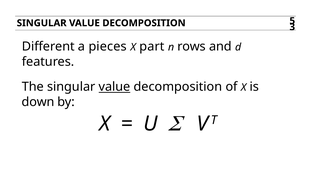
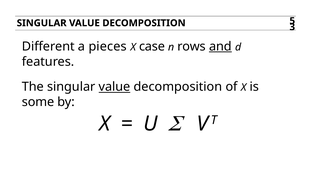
part: part -> case (152, 47)
and underline: none -> present (220, 47)
down: down -> some (38, 102)
